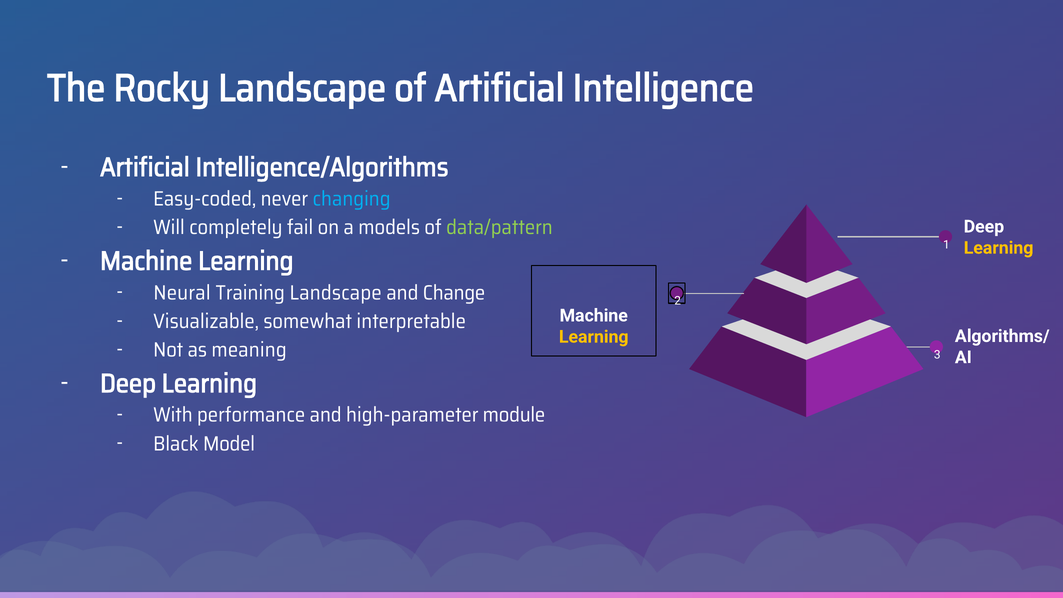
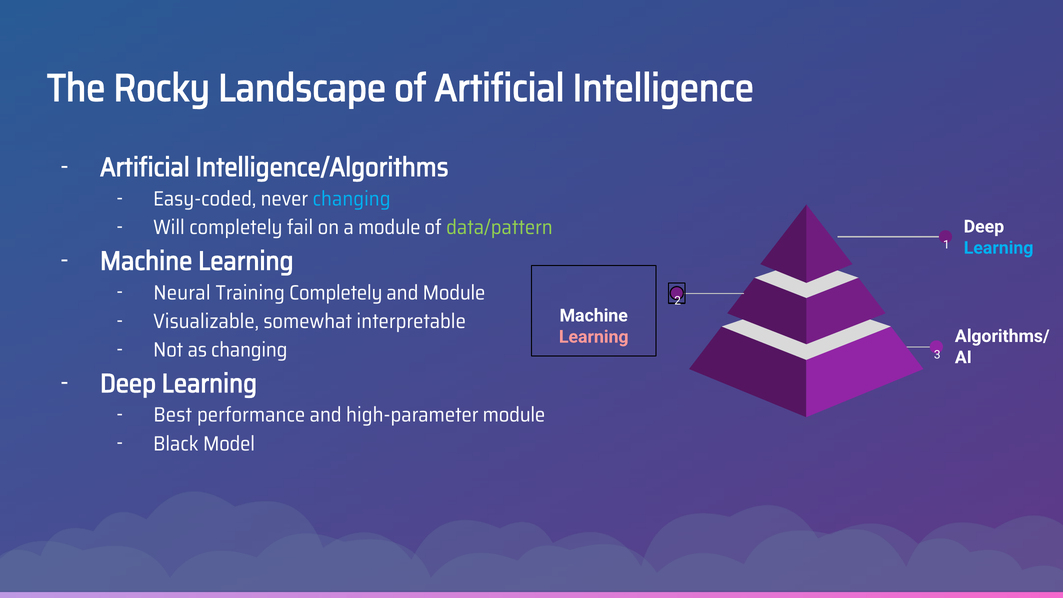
a models: models -> module (389, 227)
Learning colour: yellow -> light blue (999, 248)
Training Landscape: Landscape -> Completely (336, 293)
and Change: Change -> Module (454, 293)
Learning colour: yellow -> pink (594, 337)
as meaning: meaning -> changing (249, 350)
With: With -> Best (173, 415)
